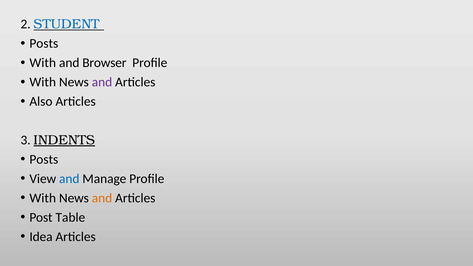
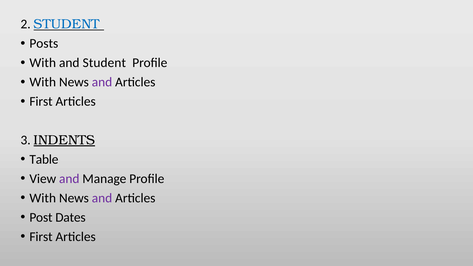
and Browser: Browser -> Student (104, 63)
Also: Also -> First (41, 102)
Posts: Posts -> Table (44, 159)
and colour: blue -> purple (69, 179)
and colour: orange -> purple (102, 198)
Table: Table -> Dates (70, 217)
Idea: Idea -> First (41, 237)
